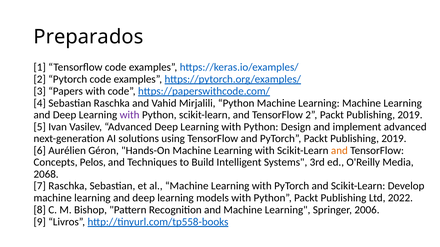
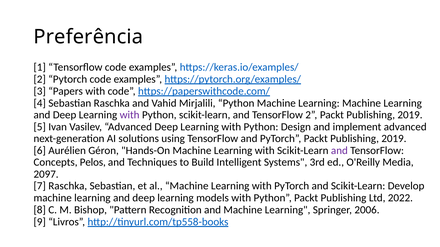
Preparados: Preparados -> Preferência (88, 37)
and colour: orange -> purple (339, 151)
2068: 2068 -> 2097 (46, 175)
